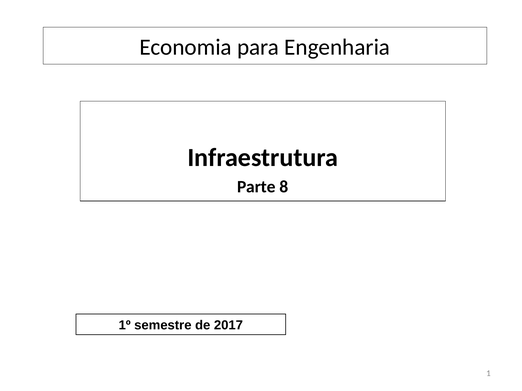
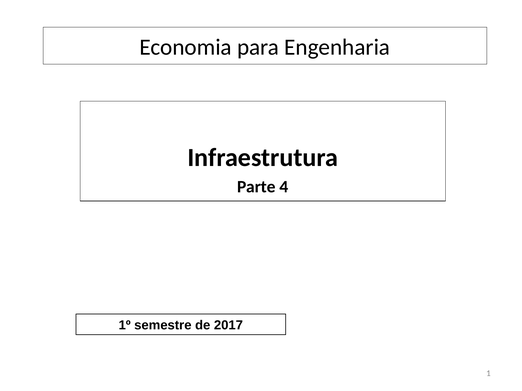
8: 8 -> 4 (284, 187)
